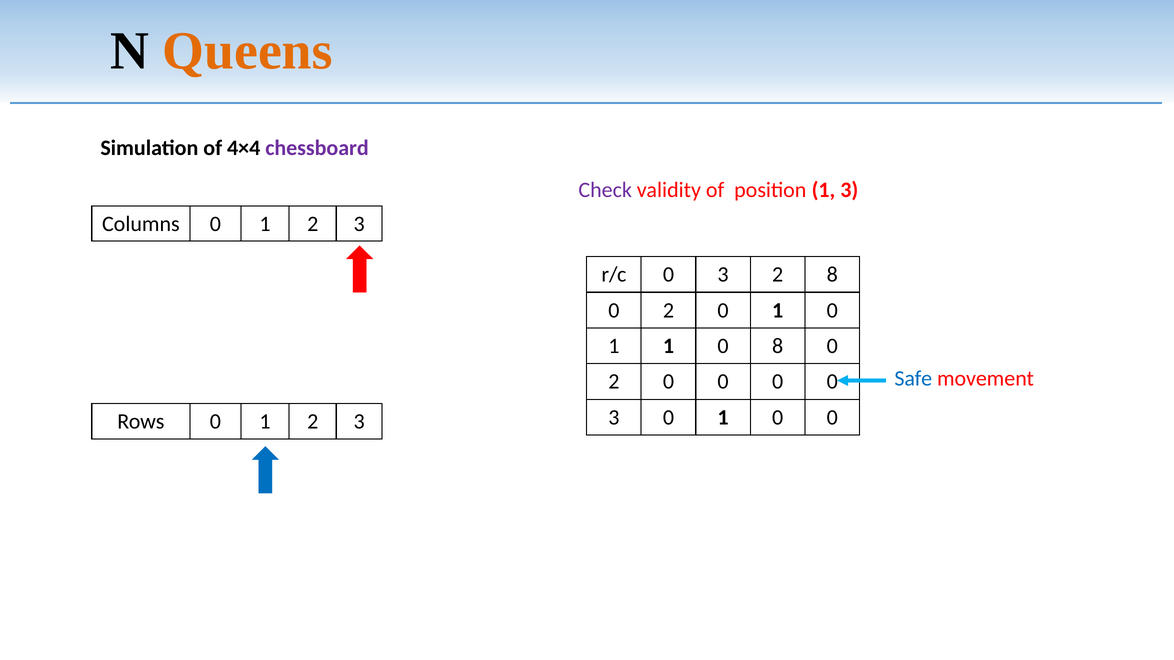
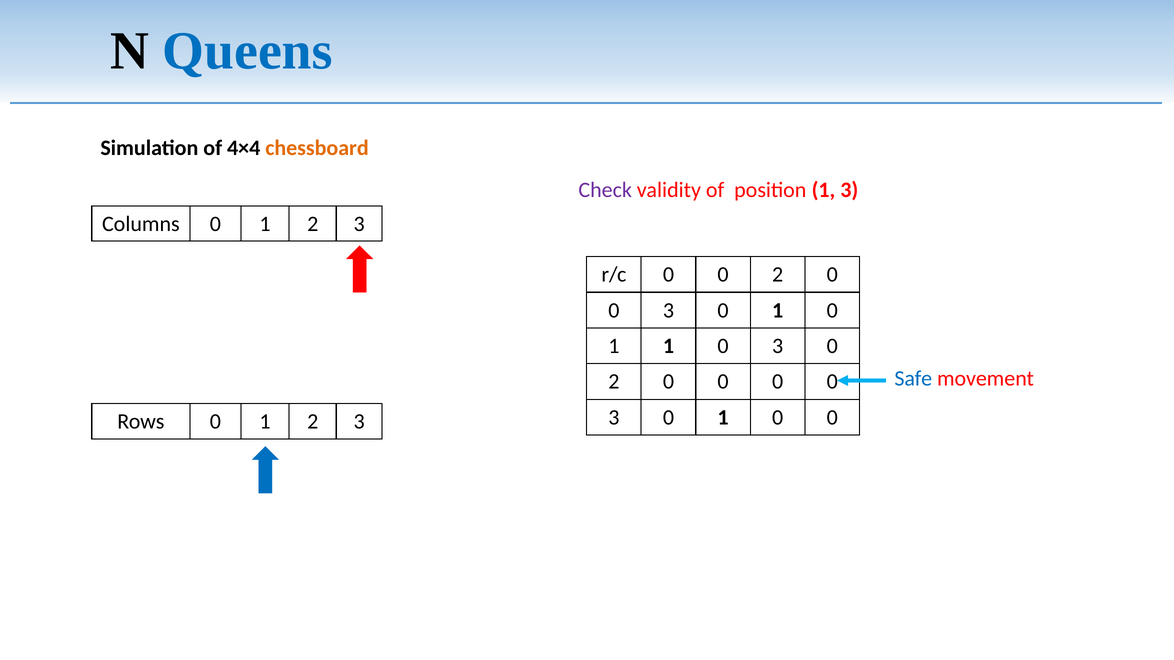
Queens colour: orange -> blue (248, 51)
chessboard colour: purple -> orange (317, 148)
r/c 0 3: 3 -> 0 (723, 275)
8: 8 -> 0 (832, 275)
2: 2 -> 3 (668, 311)
1 0 8: 8 -> 3 (778, 346)
